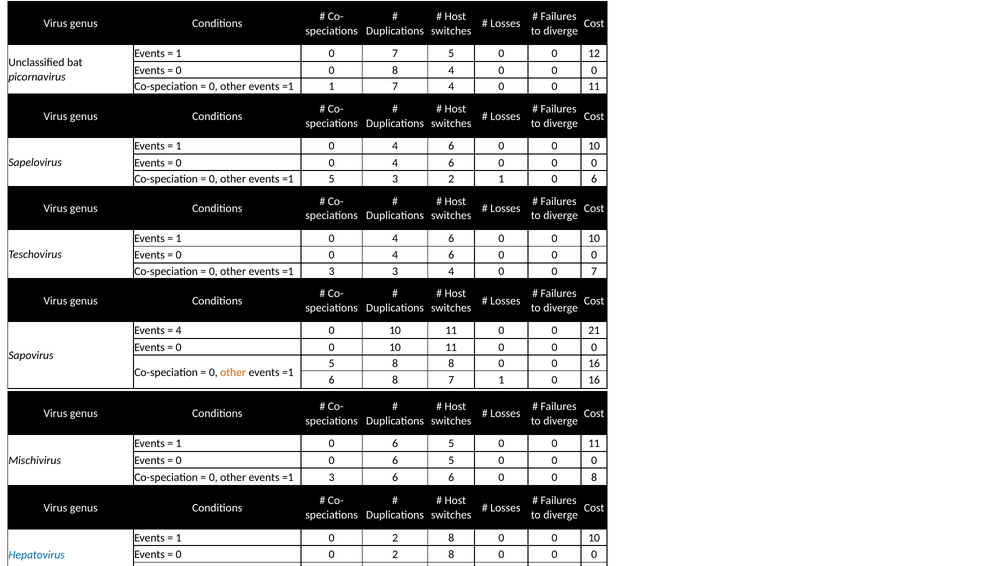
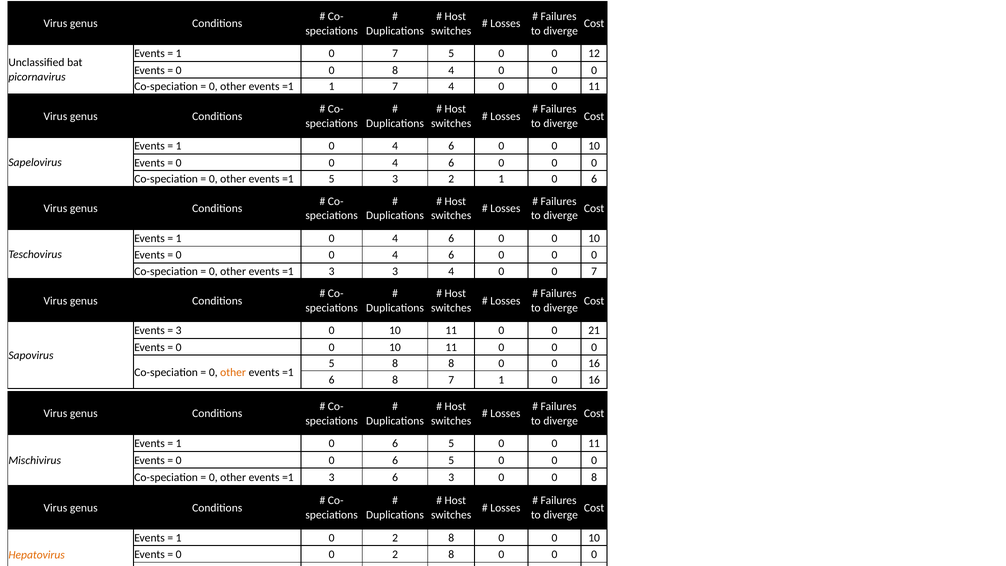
4: 4 -> 3 (179, 331)
6 6: 6 -> 3 (451, 477)
Hepatovirus colour: blue -> orange (37, 555)
